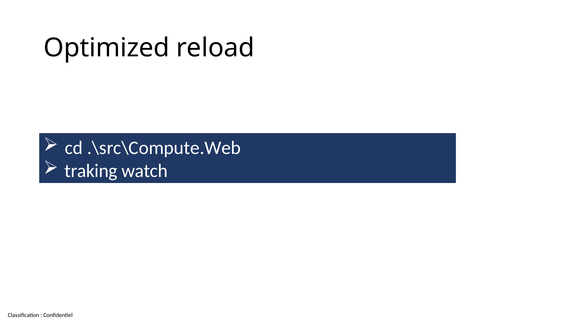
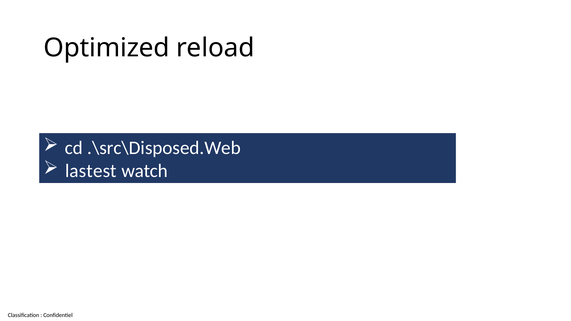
.\src\Compute.Web: .\src\Compute.Web -> .\src\Disposed.Web (164, 148)
traking: traking -> lastest (91, 171)
